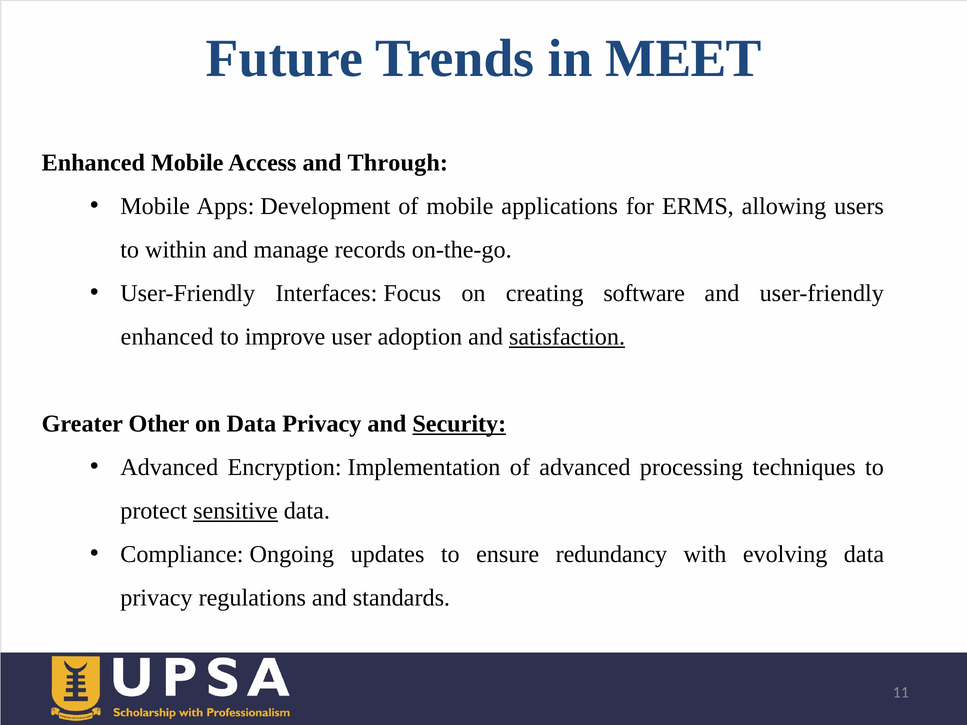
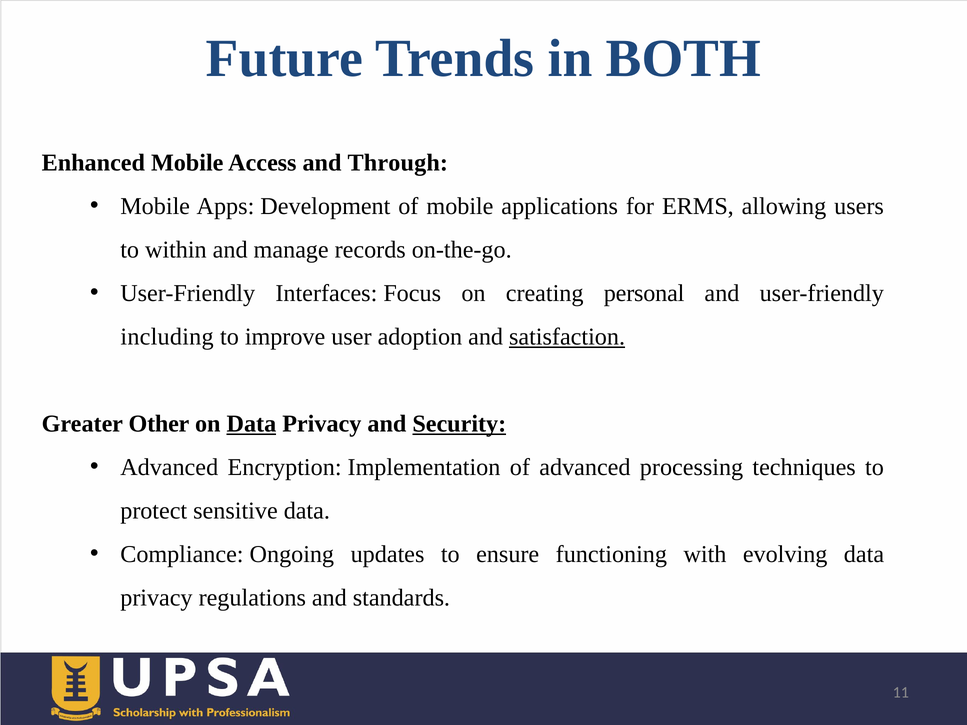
MEET: MEET -> BOTH (683, 59)
software: software -> personal (644, 293)
enhanced: enhanced -> including (167, 337)
Data underline: none -> present (251, 424)
sensitive underline: present -> none (235, 511)
redundancy: redundancy -> functioning (611, 554)
